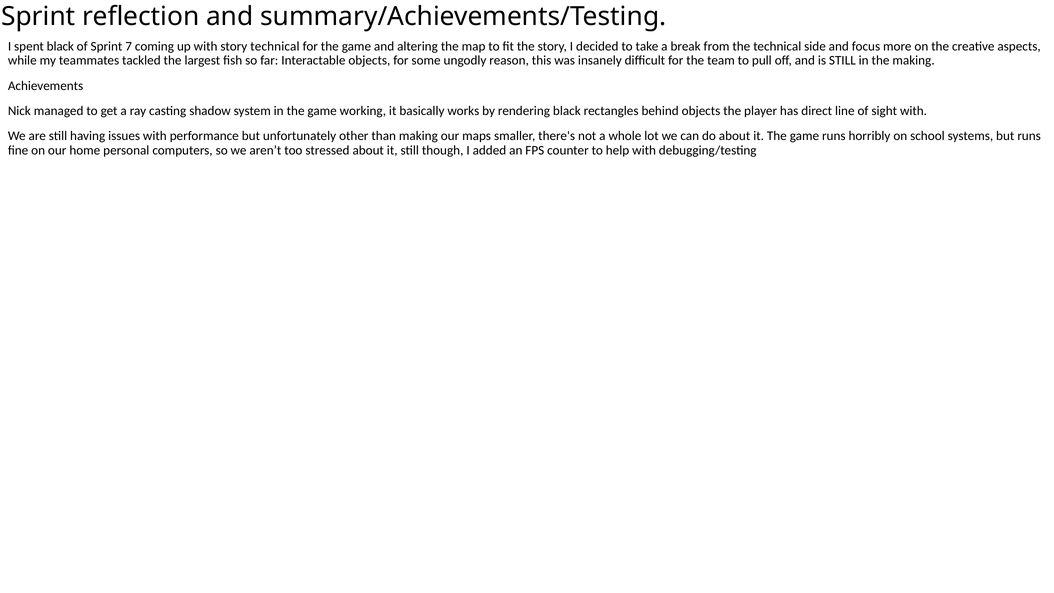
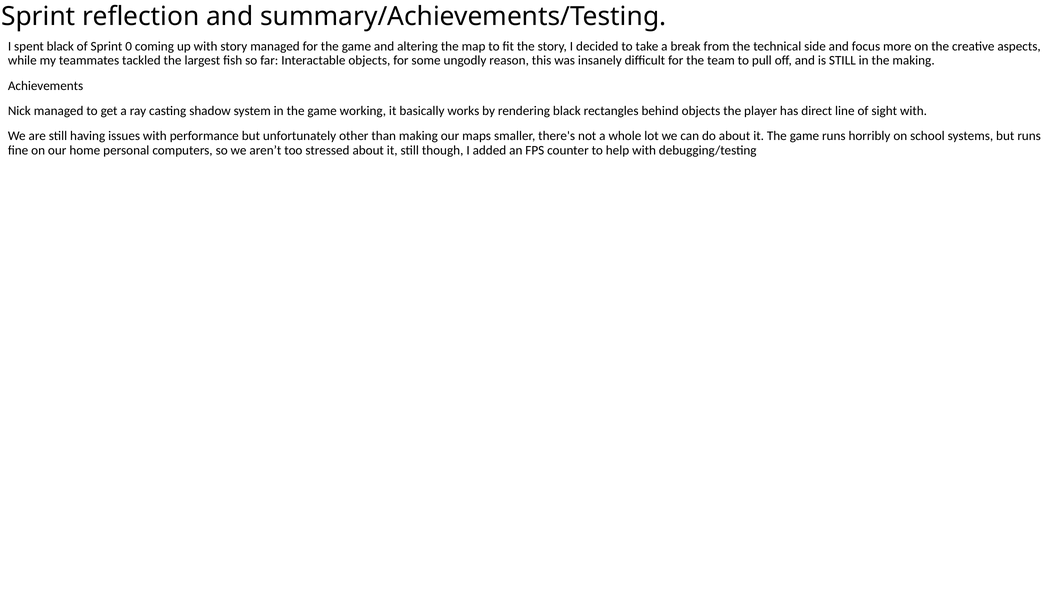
7: 7 -> 0 (129, 46)
story technical: technical -> managed (275, 46)
